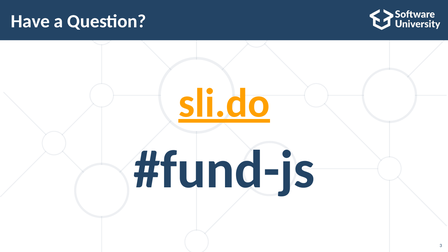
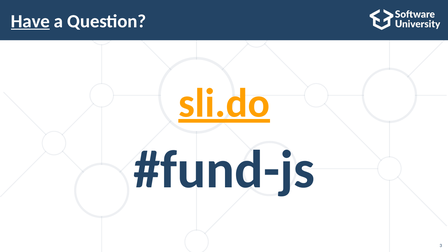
Have underline: none -> present (30, 21)
